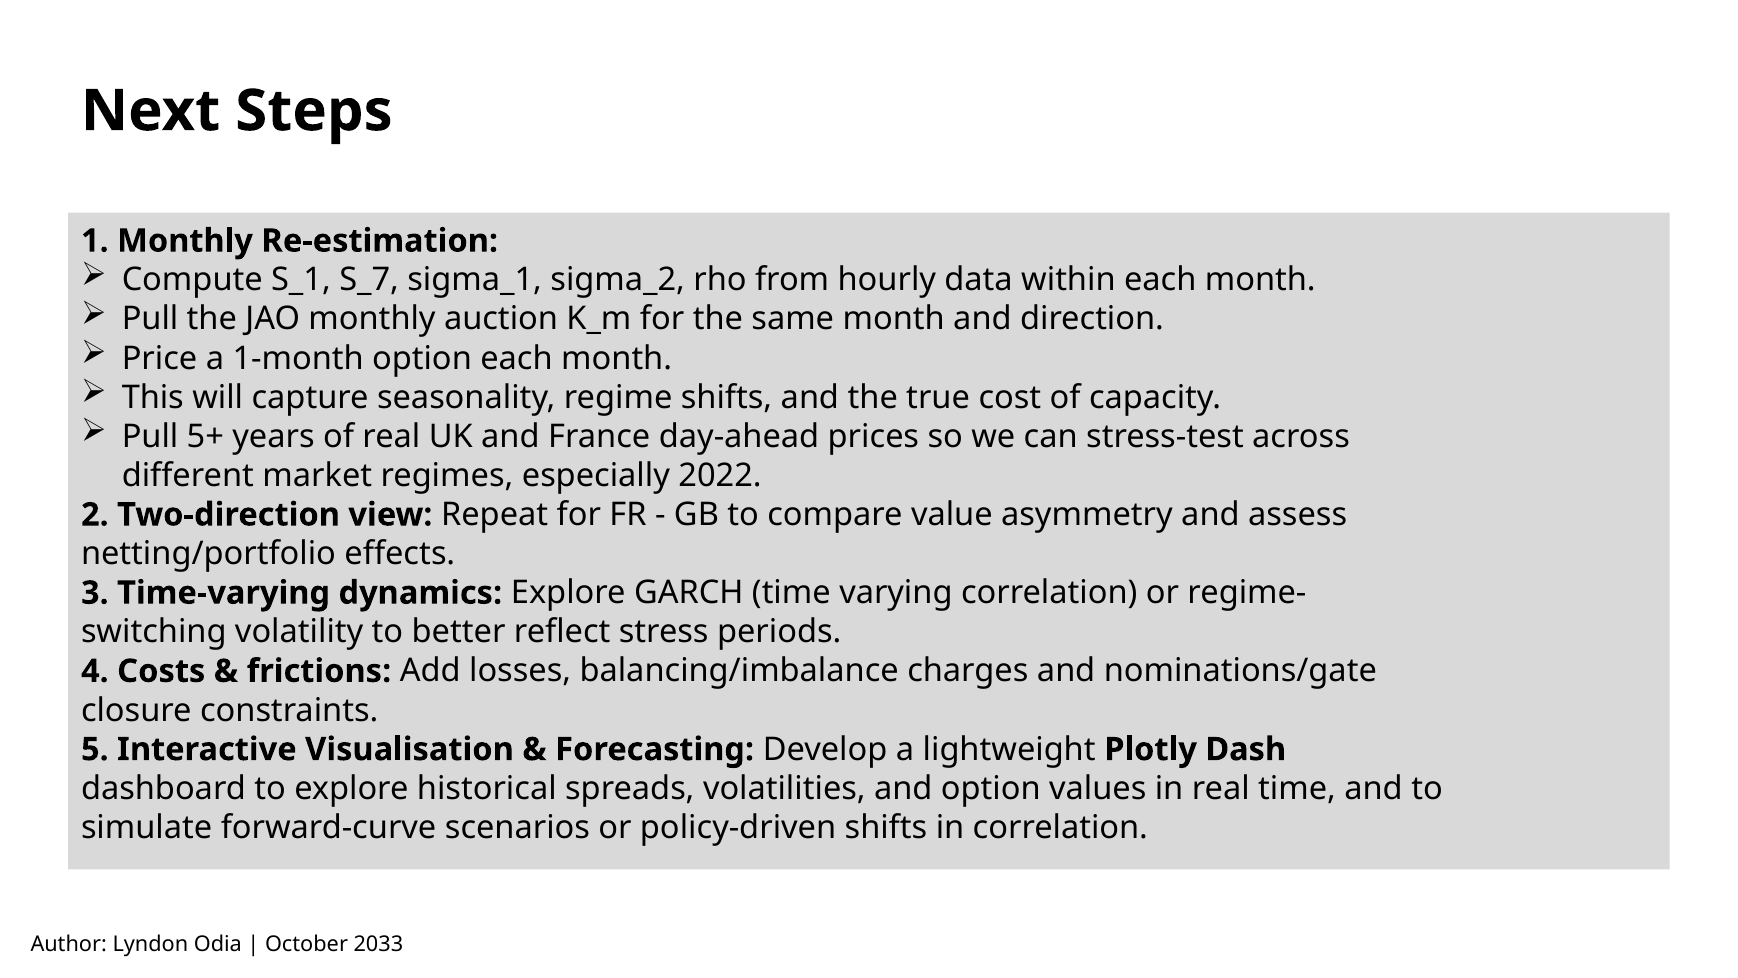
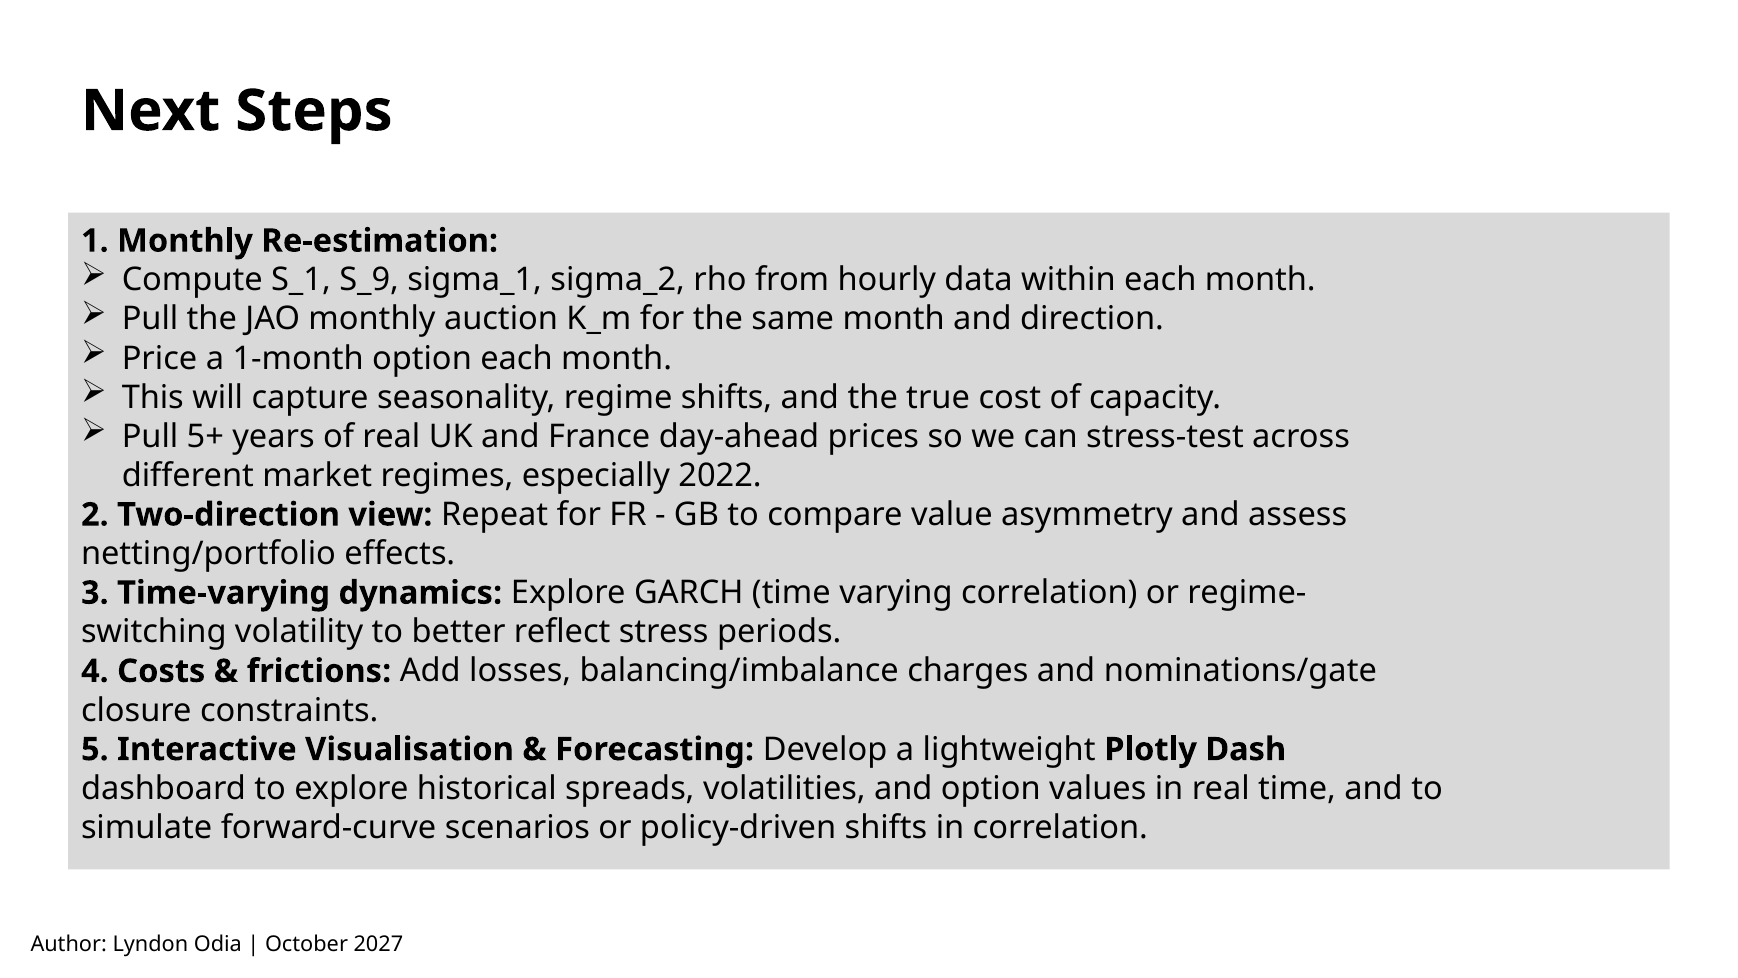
S_7: S_7 -> S_9 (369, 280)
2033: 2033 -> 2027 (378, 944)
